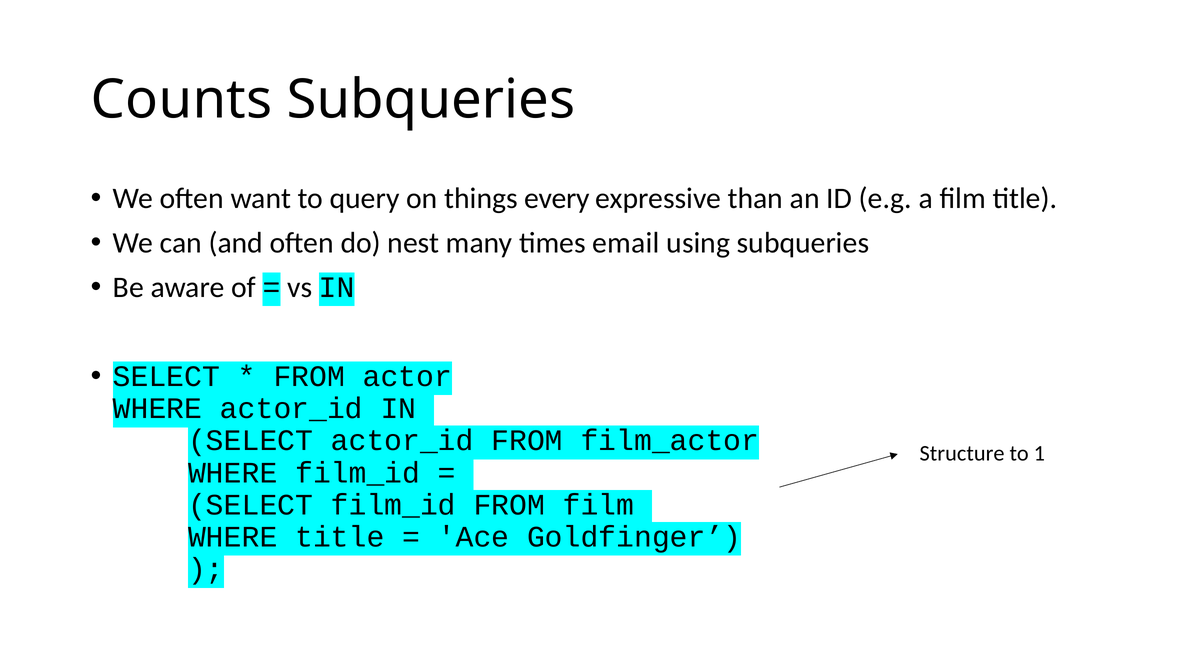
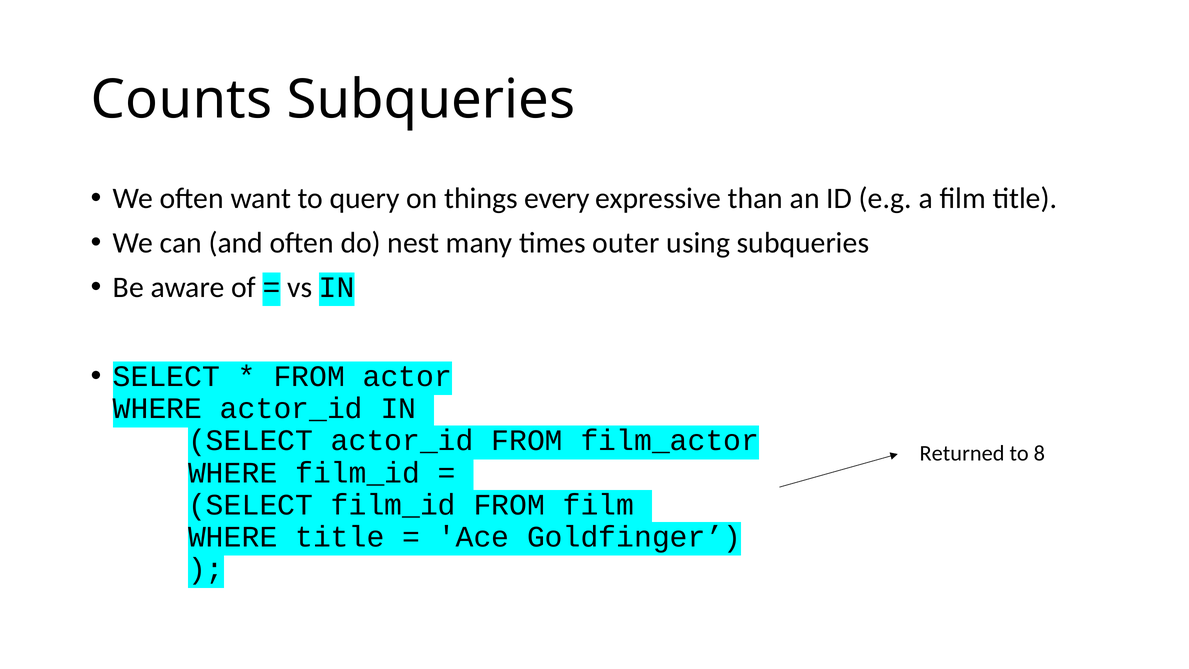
email: email -> outer (626, 243)
Structure: Structure -> Returned (962, 453)
1: 1 -> 8 (1039, 453)
